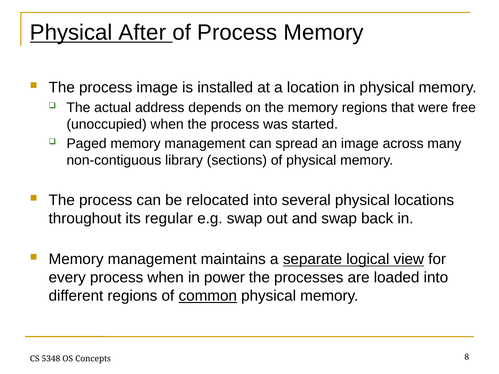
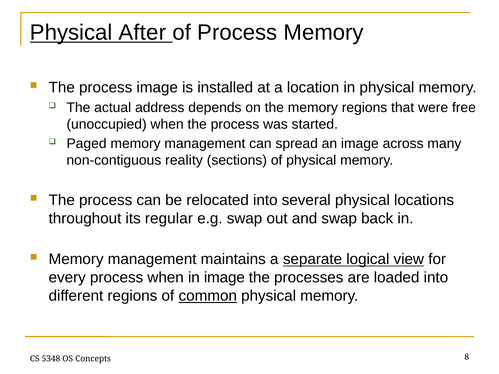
library: library -> reality (184, 160)
in power: power -> image (224, 278)
